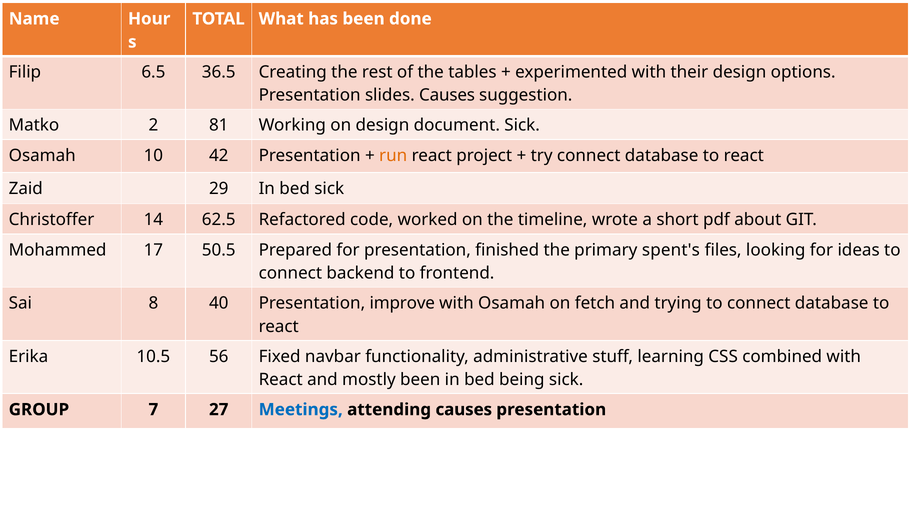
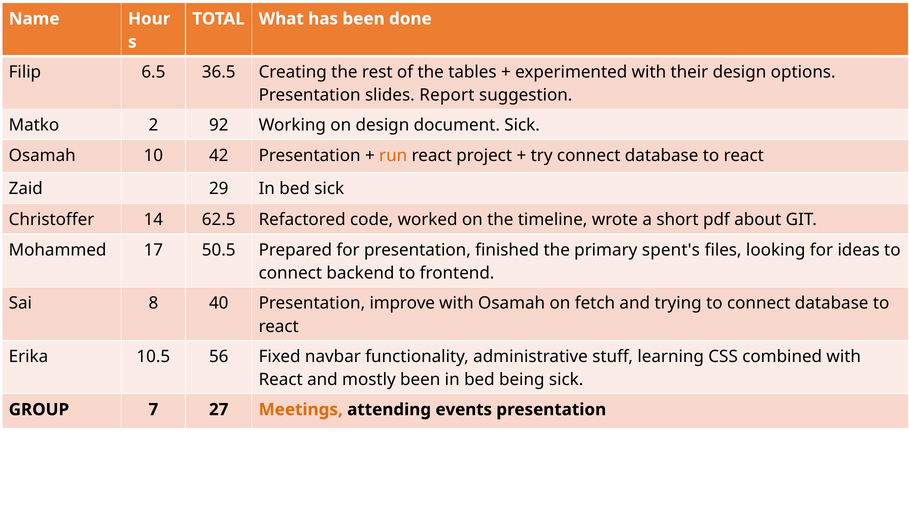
slides Causes: Causes -> Report (447, 95)
81: 81 -> 92 (219, 125)
Meetings colour: blue -> orange (301, 410)
attending causes: causes -> events (464, 410)
